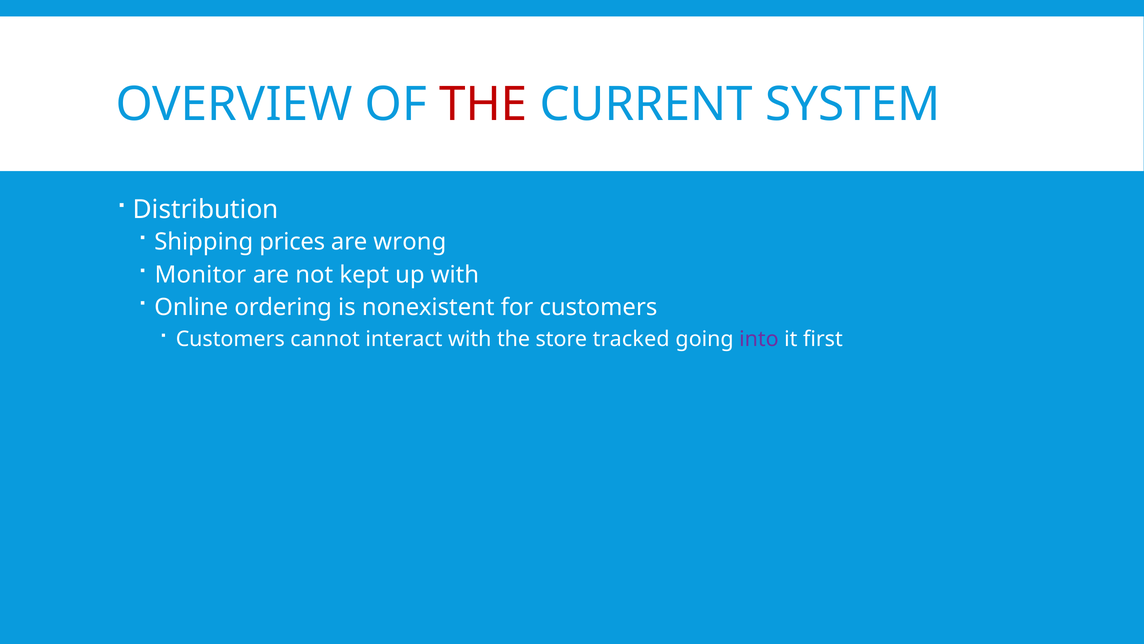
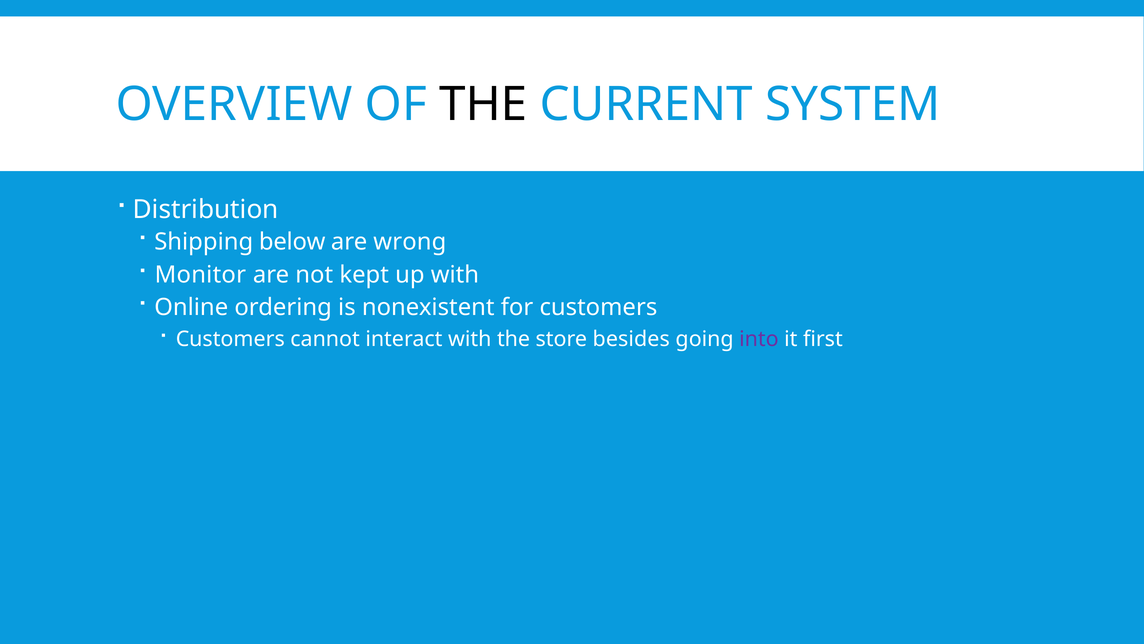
THE colour: red -> black (483, 104)
prices: prices -> below (292, 242)
tracked: tracked -> besides (631, 339)
